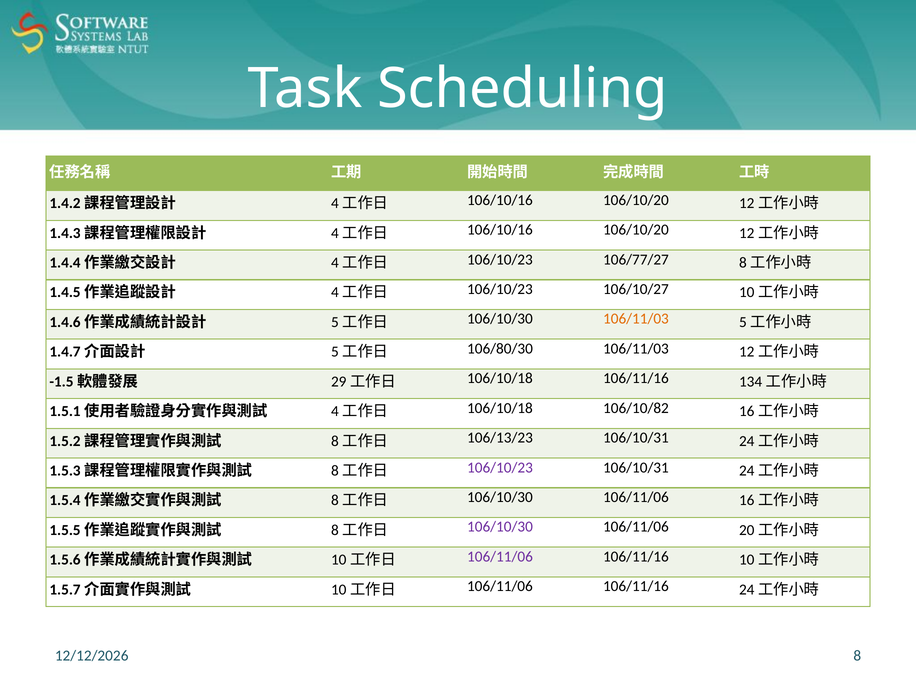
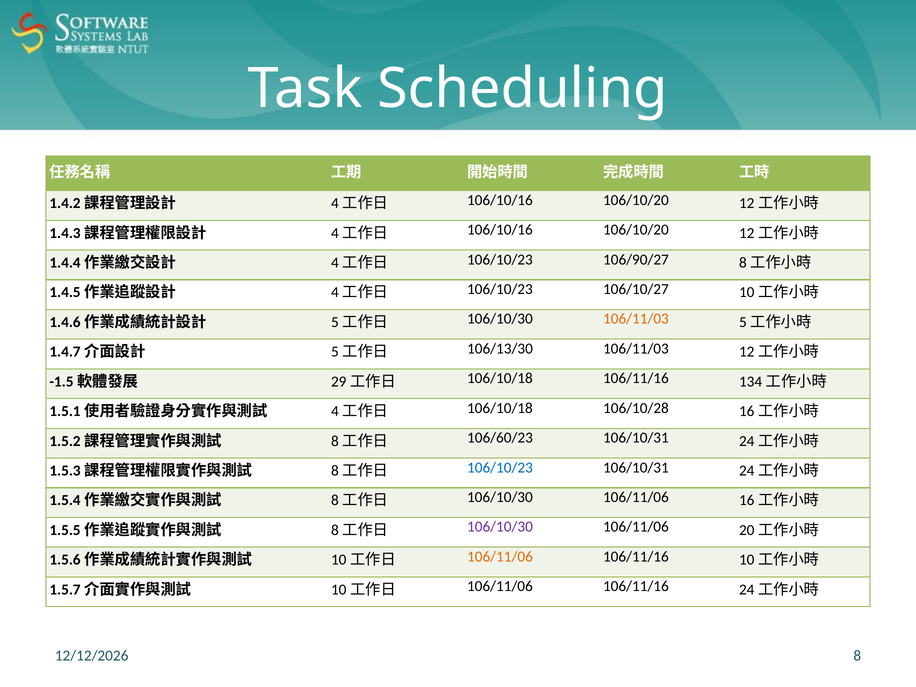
106/77/27: 106/77/27 -> 106/90/27 (636, 259)
106/80/30: 106/80/30 -> 106/13/30 (500, 349)
106/10/82: 106/10/82 -> 106/10/28 (636, 408)
106/13/23: 106/13/23 -> 106/60/23 (500, 438)
106/10/23 colour: purple -> blue (500, 467)
106/11/06 colour: purple -> orange (500, 557)
